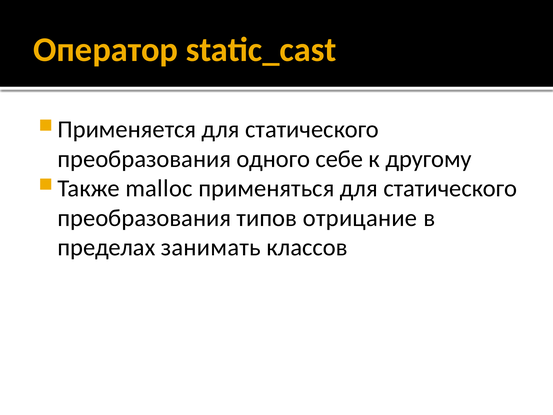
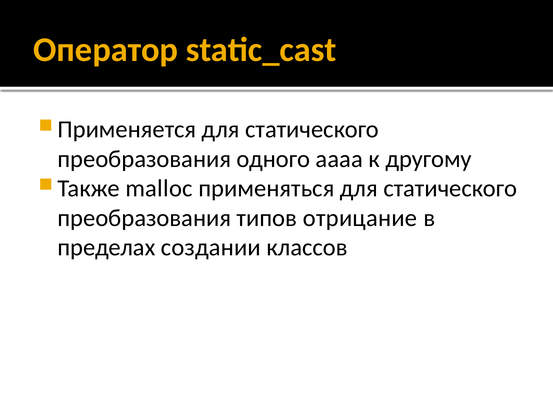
себе: себе -> aaaa (339, 159)
занимать: занимать -> создании (211, 247)
